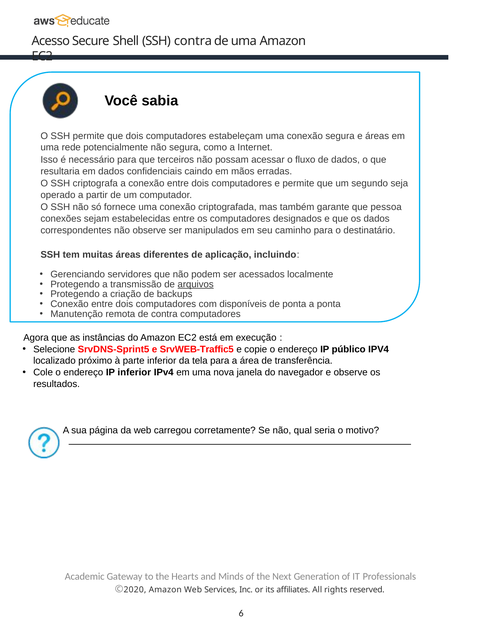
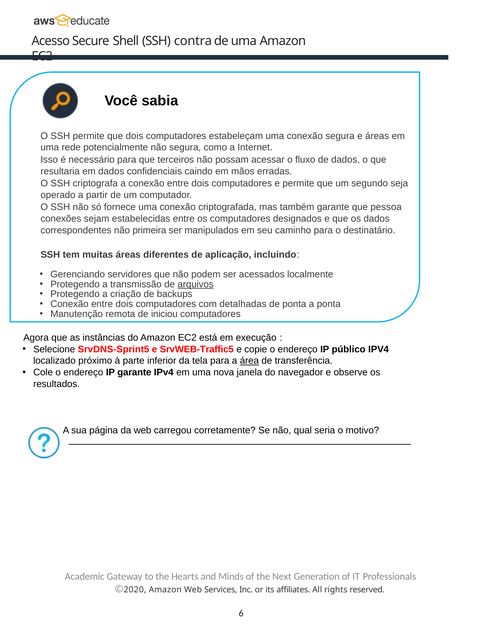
não observe: observe -> primeira (149, 230)
disponíveis: disponíveis -> detalhadas (243, 304)
de contra: contra -> iniciou (164, 314)
área underline: none -> present (249, 360)
IP inferior: inferior -> garante (134, 372)
